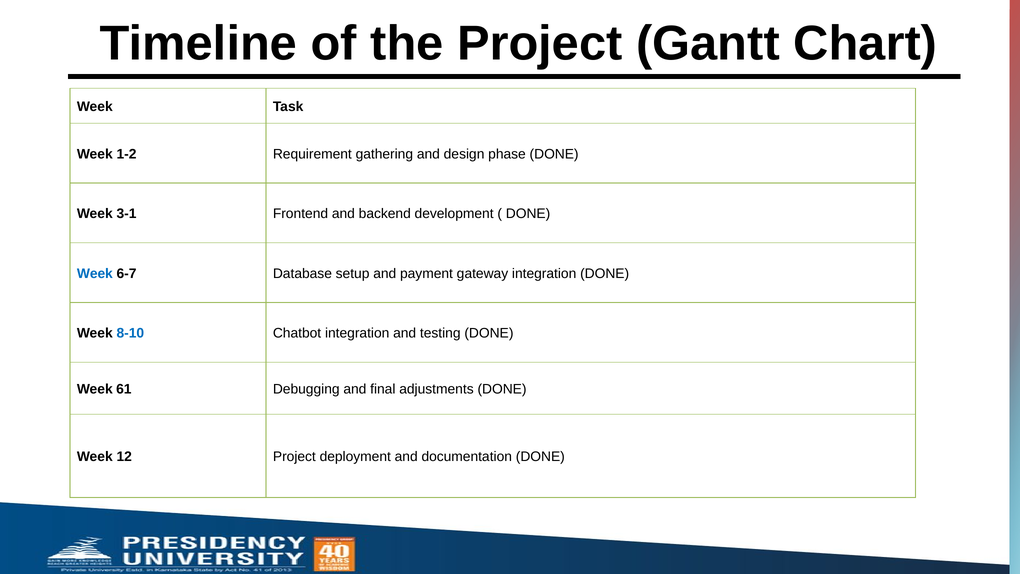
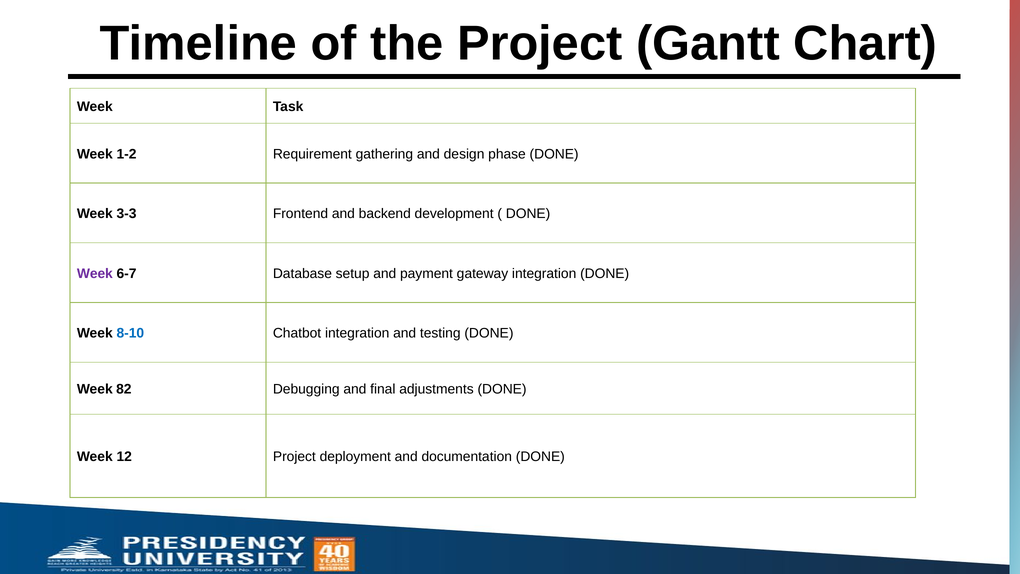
3-1: 3-1 -> 3-3 (126, 214)
Week colour: blue -> purple (95, 273)
61: 61 -> 82 (124, 389)
